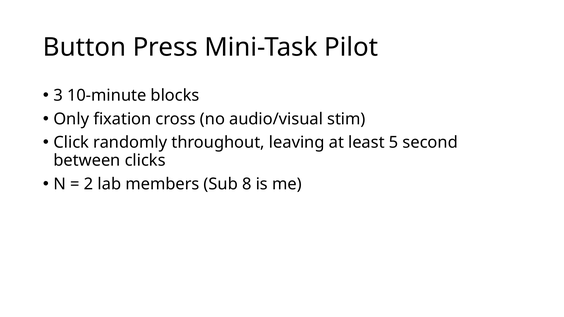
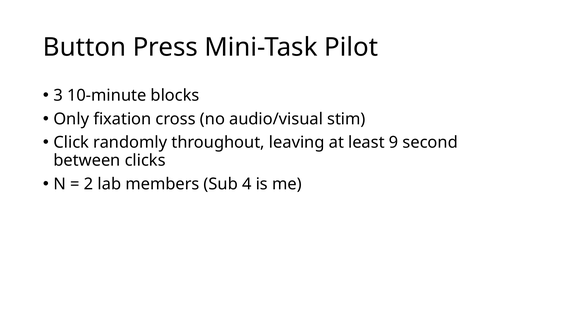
5: 5 -> 9 (394, 143)
8: 8 -> 4 (247, 184)
